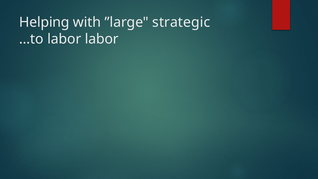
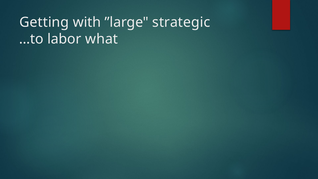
Helping: Helping -> Getting (44, 22)
labor labor: labor -> what (102, 39)
